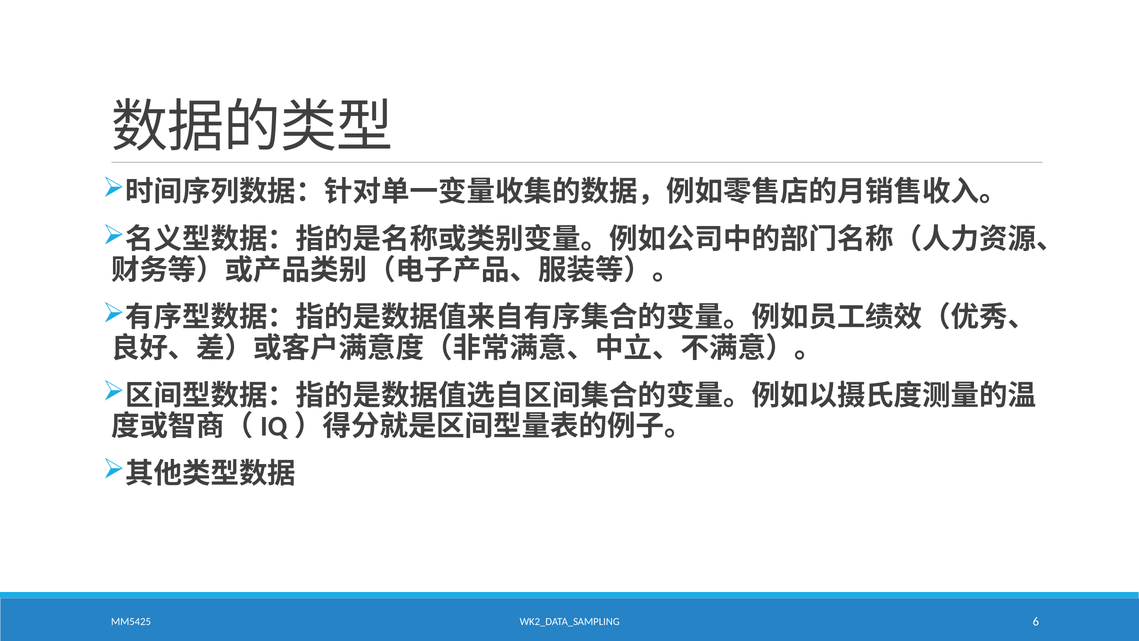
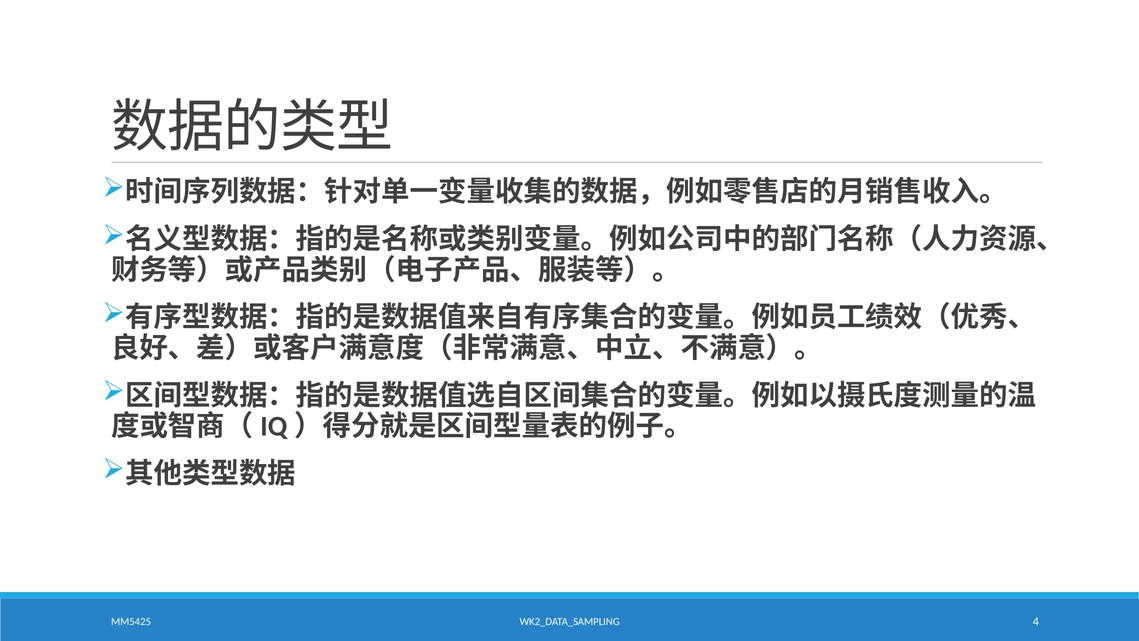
6: 6 -> 4 (1036, 621)
